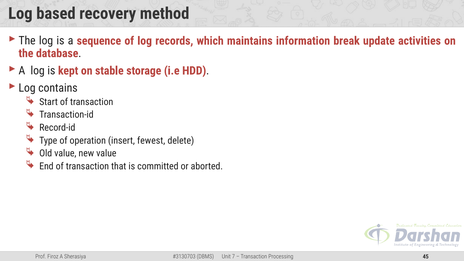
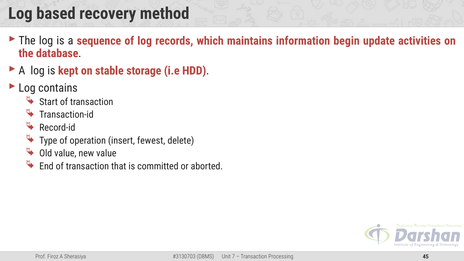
break: break -> begin (347, 41)
